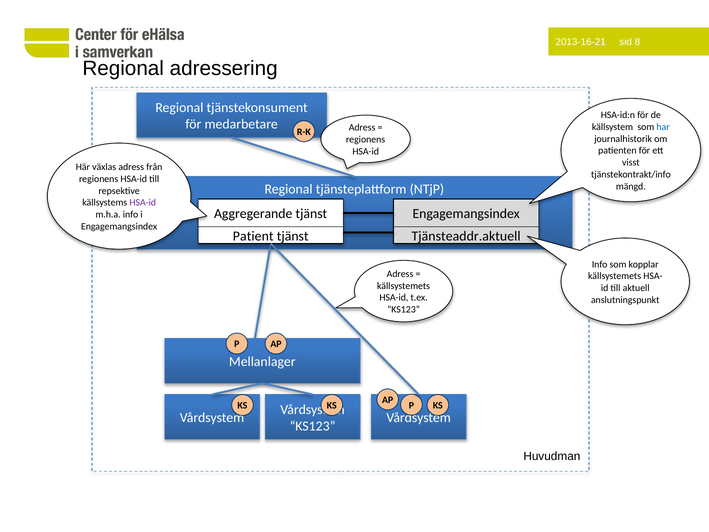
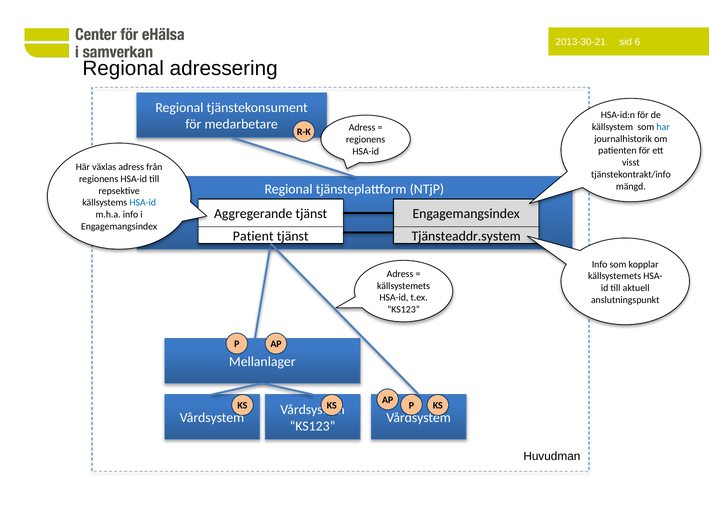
2013-16-21: 2013-16-21 -> 2013-30-21 (581, 42)
8: 8 -> 6 (637, 42)
HSA-id colour: purple -> blue (143, 203)
Tjänsteaddr.aktuell: Tjänsteaddr.aktuell -> Tjänsteaddr.system (466, 236)
